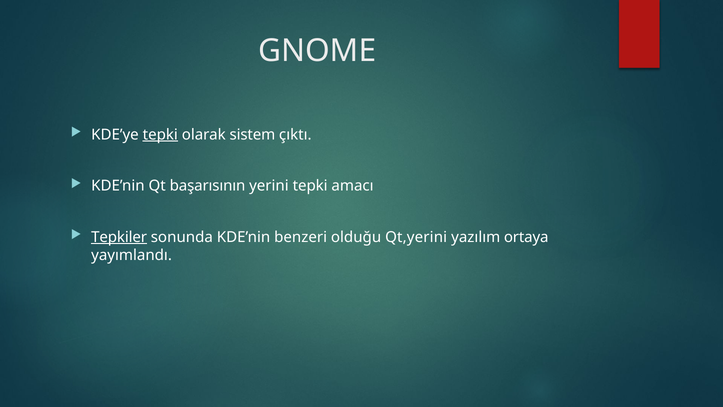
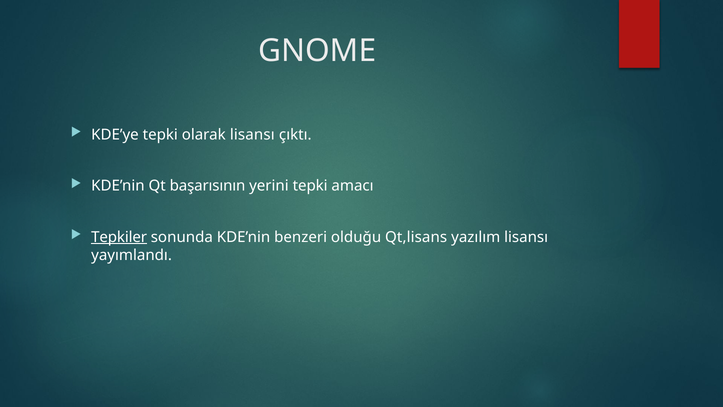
tepki underline: present -> none (160, 135)
olarak sistem: sistem -> lisansı (252, 135)
Qt,yerini: Qt,yerini -> Qt,lisans (416, 237)
yazılım ortaya: ortaya -> lisansı (526, 237)
